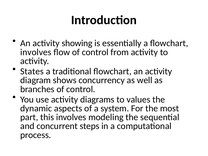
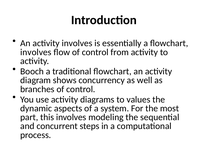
activity showing: showing -> involves (77, 43)
States: States -> Booch (32, 71)
